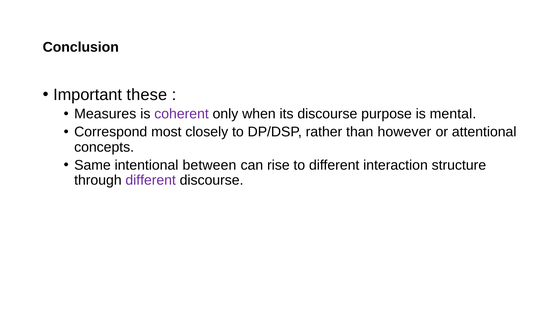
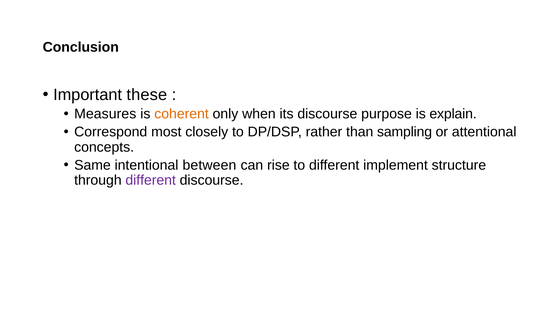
coherent colour: purple -> orange (182, 114)
mental: mental -> explain (453, 114)
however: however -> sampling (405, 132)
interaction: interaction -> implement (396, 165)
